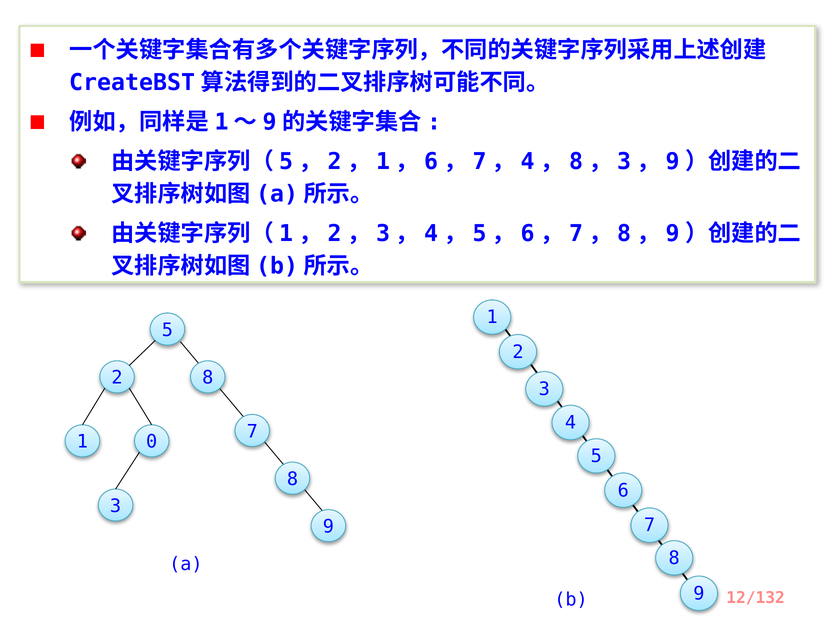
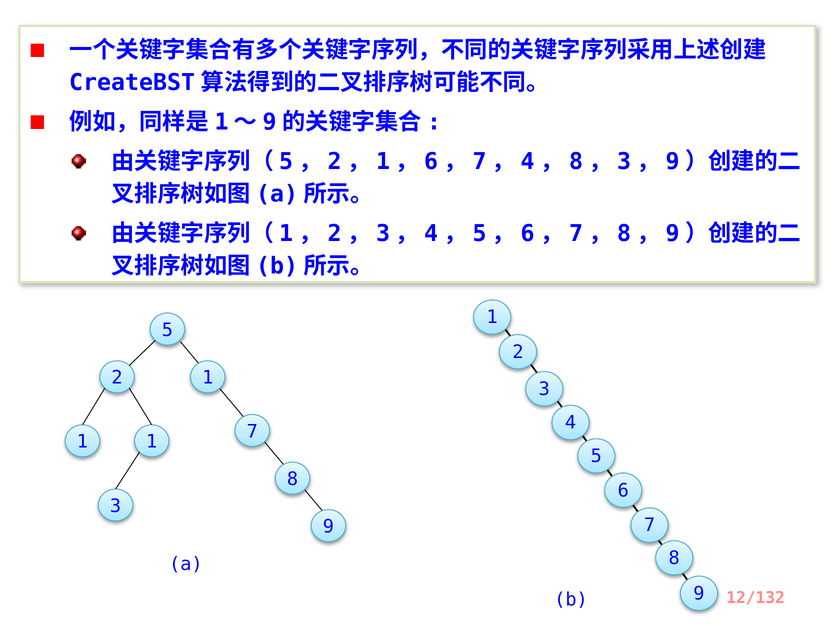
2 8: 8 -> 1 (208, 378)
0: 0 -> 1 (152, 442)
